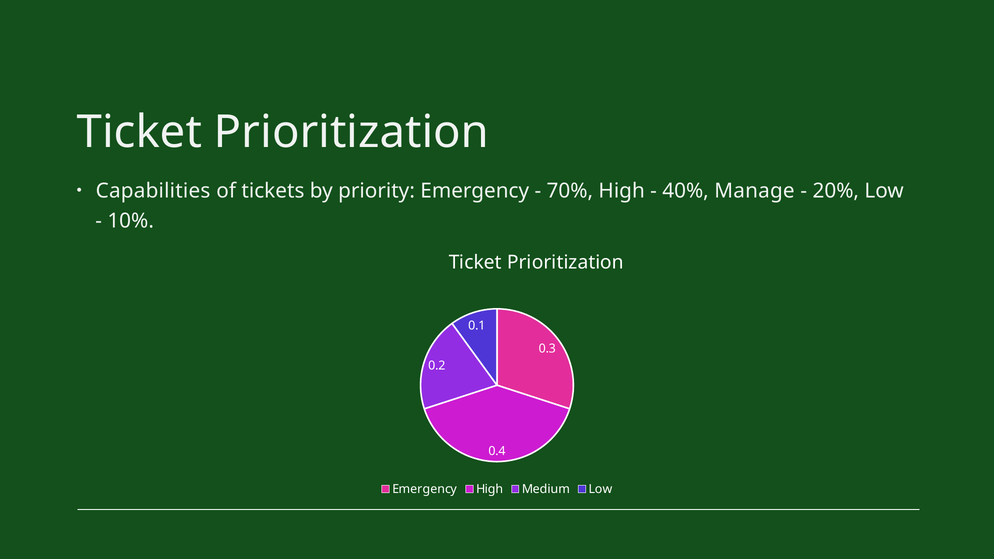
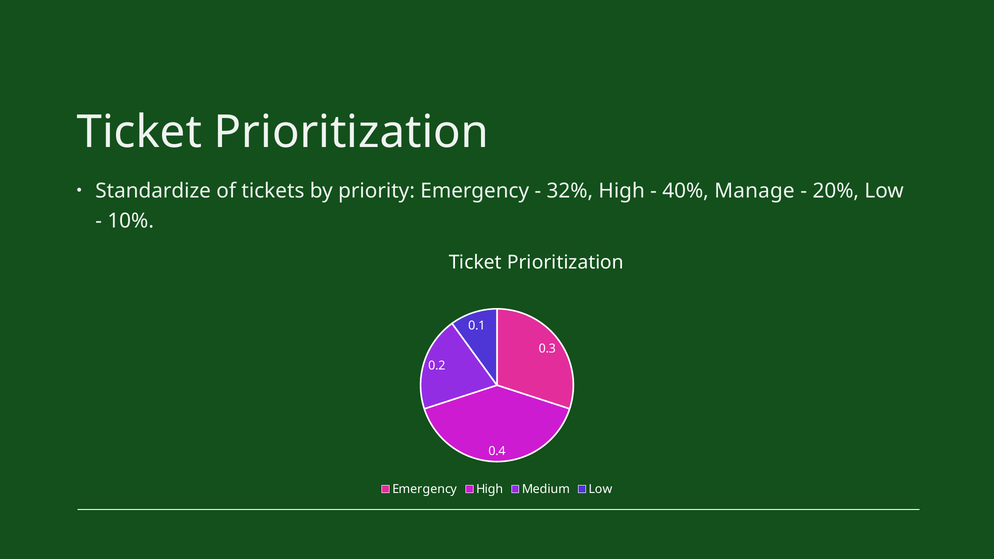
Capabilities: Capabilities -> Standardize (153, 191)
70%: 70% -> 32% (570, 191)
